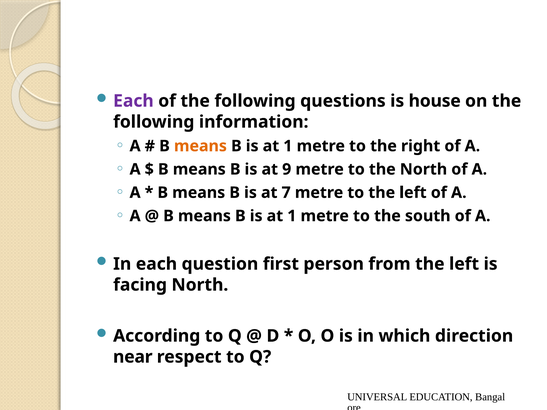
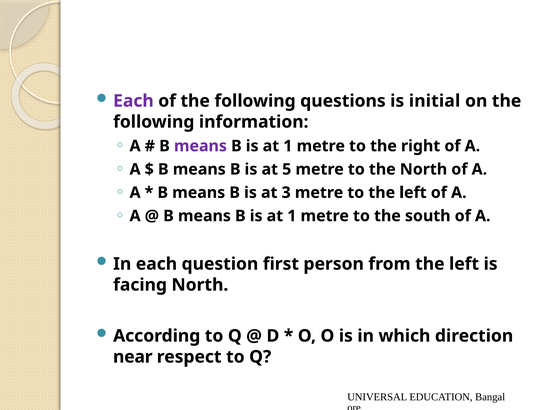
house: house -> initial (435, 101)
means colour: orange -> purple (200, 146)
9: 9 -> 5 (287, 169)
7: 7 -> 3 (286, 193)
